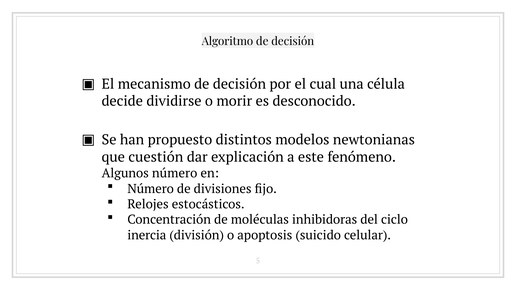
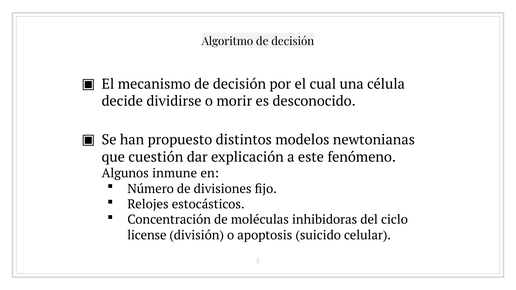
Algunos número: número -> inmune (175, 173)
inercia: inercia -> license (147, 235)
